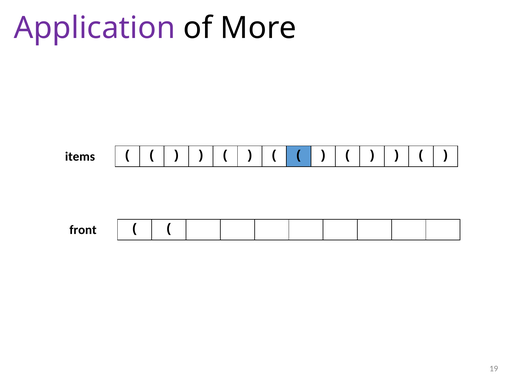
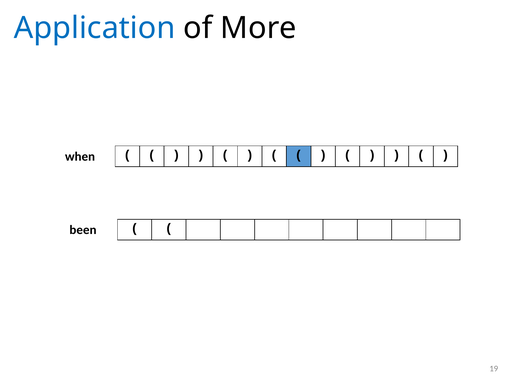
Application colour: purple -> blue (95, 28)
items: items -> when (80, 156)
front: front -> been (83, 230)
